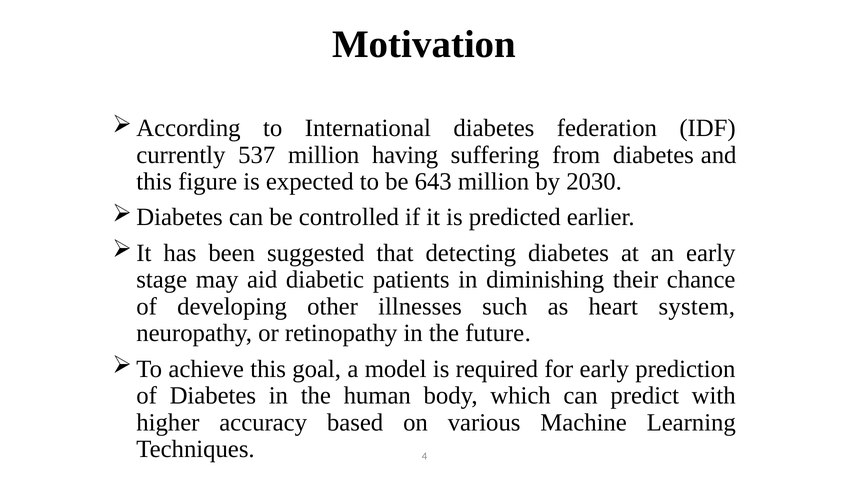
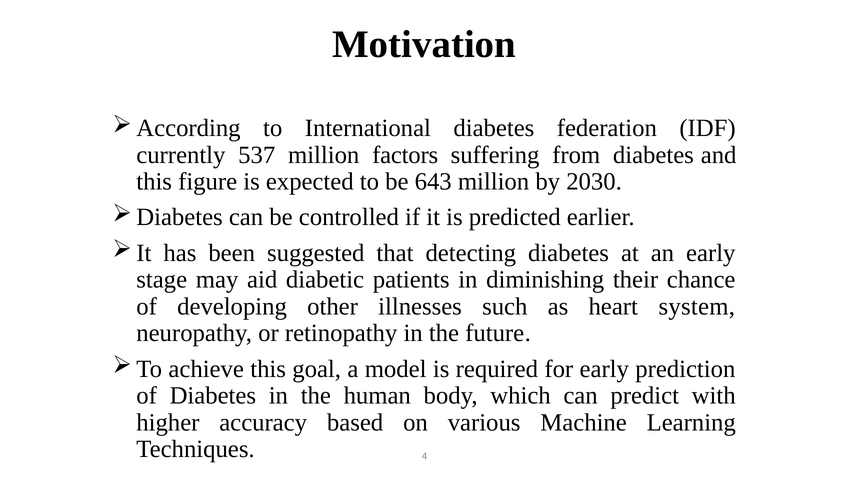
having: having -> factors (405, 155)
